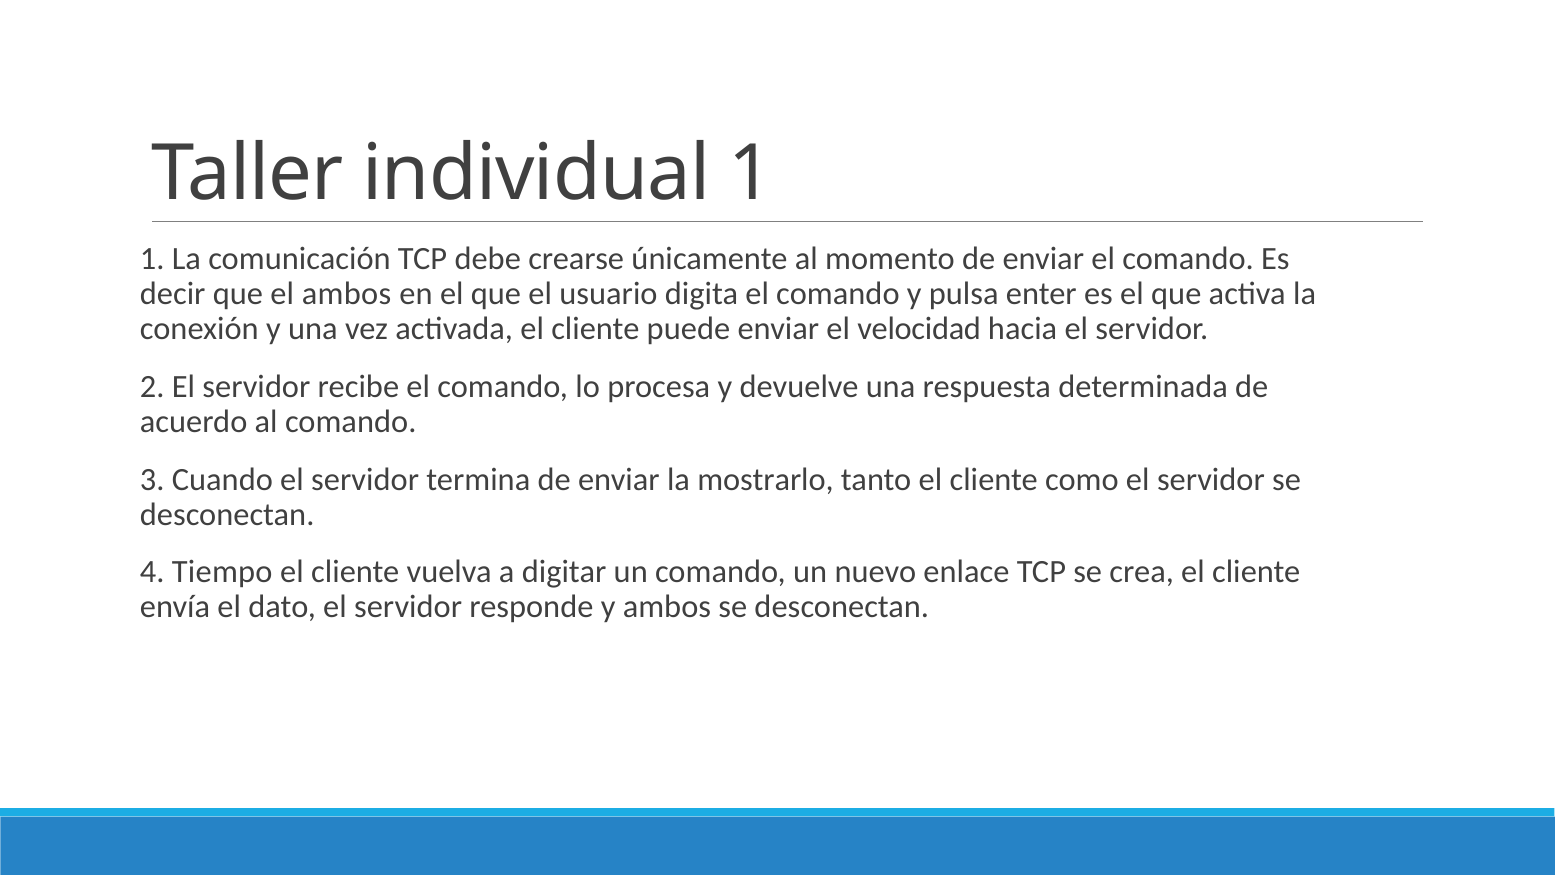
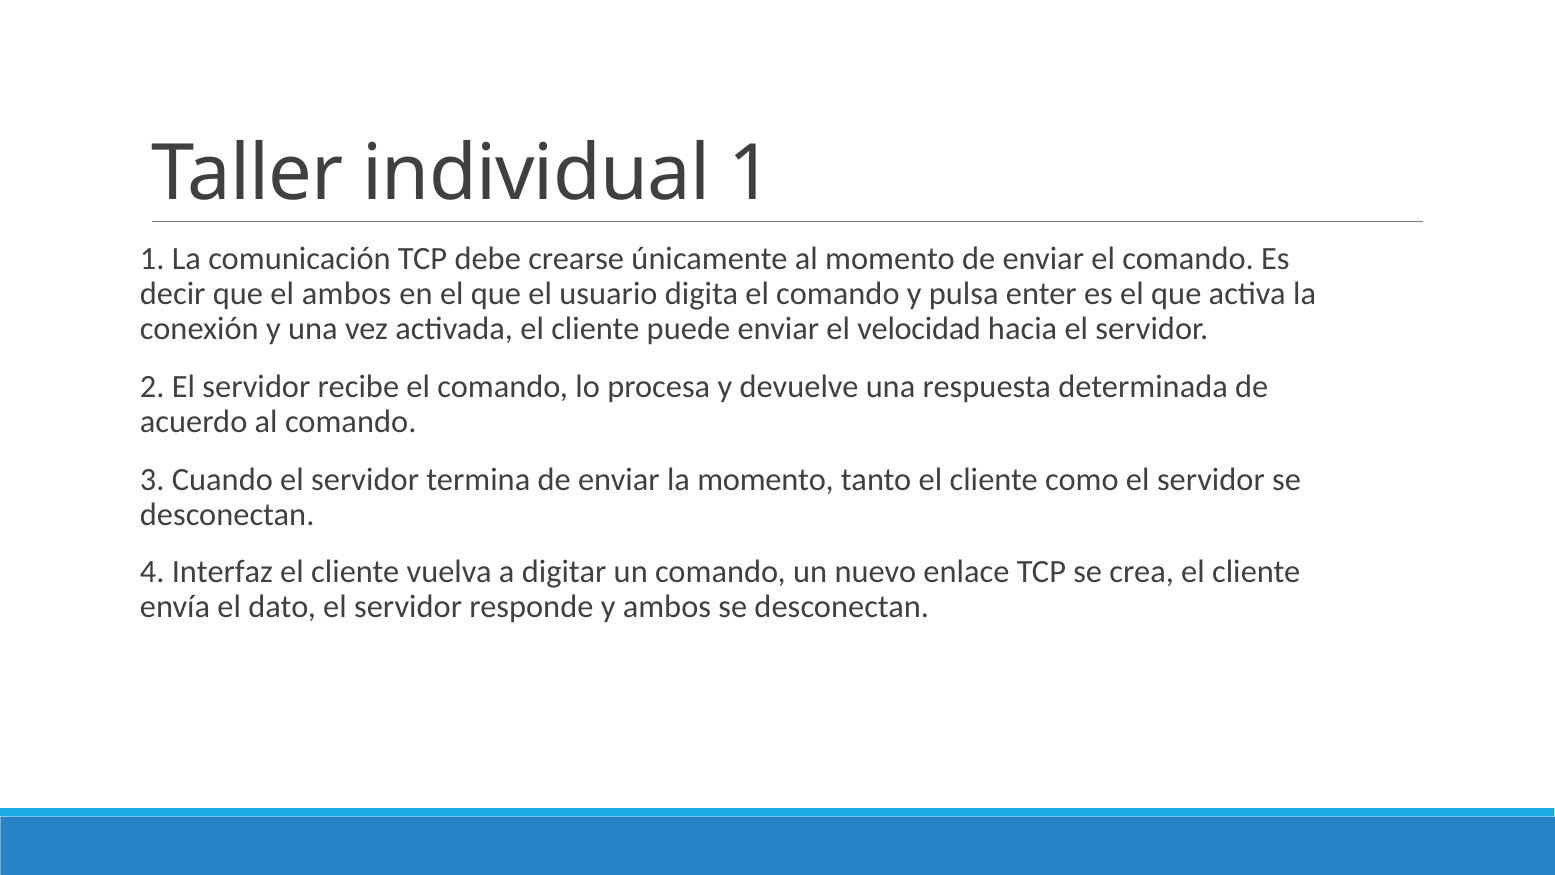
la mostrarlo: mostrarlo -> momento (766, 479)
Tiempo: Tiempo -> Interfaz (222, 572)
